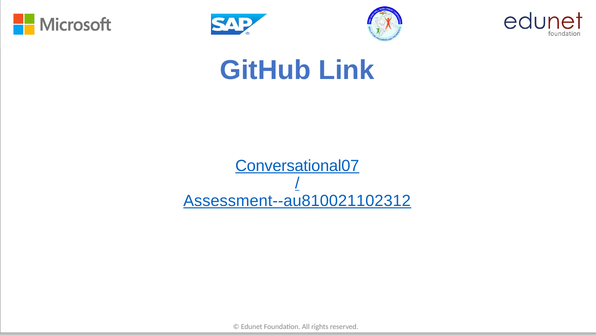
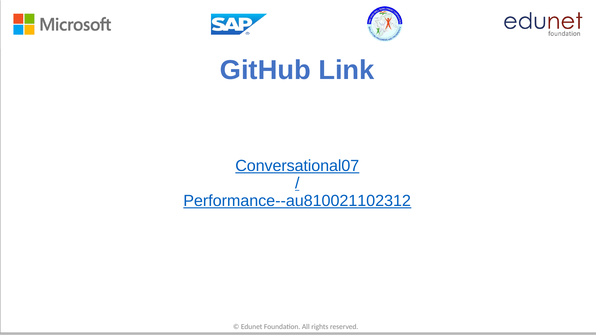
Assessment--au810021102312: Assessment--au810021102312 -> Performance--au810021102312 (297, 201)
